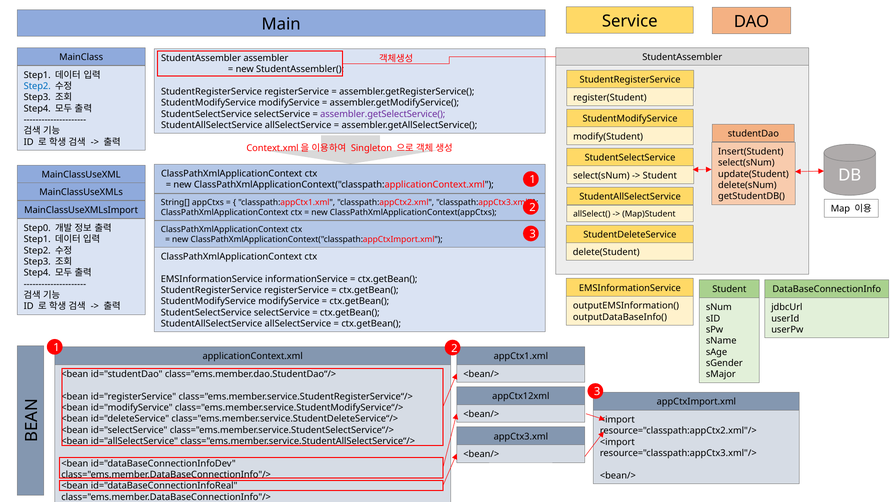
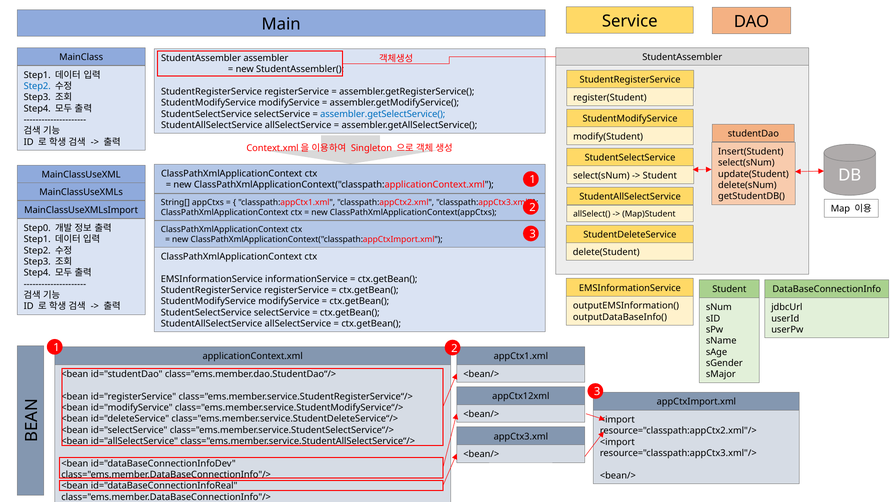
assembler.getSelectService( colour: purple -> blue (383, 114)
